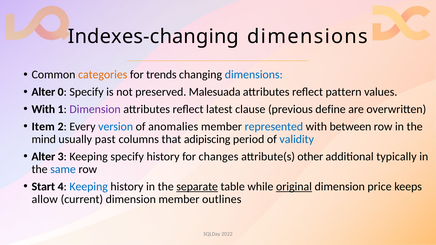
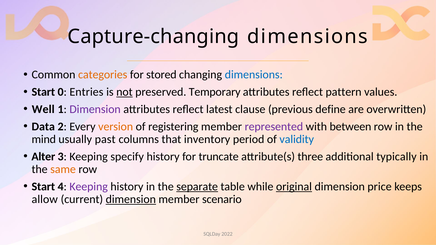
Indexes-changing: Indexes-changing -> Capture-changing (153, 37)
trends: trends -> stored (161, 75)
Alter: Alter -> Start (43, 92)
0 Specify: Specify -> Entries (86, 92)
not underline: none -> present (124, 92)
Malesuada: Malesuada -> Temporary (215, 92)
With: With -> Well (43, 109)
Item: Item -> Data (43, 127)
version colour: blue -> orange (116, 127)
anomalies: anomalies -> registering (173, 127)
represented colour: blue -> purple (274, 127)
adipiscing: adipiscing -> inventory (207, 139)
changes: changes -> truncate (219, 157)
other: other -> three (310, 157)
same colour: blue -> orange (63, 169)
Keeping colour: blue -> purple (89, 187)
dimension underline: none -> present (131, 199)
outlines: outlines -> scenario (222, 199)
